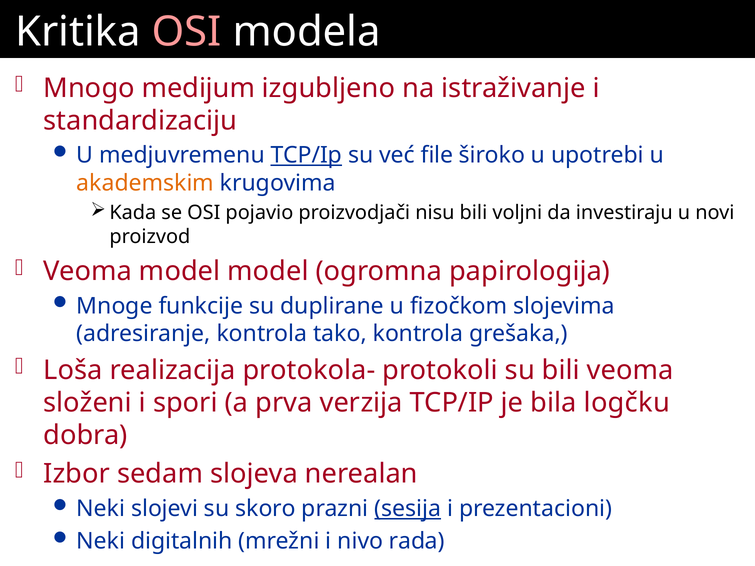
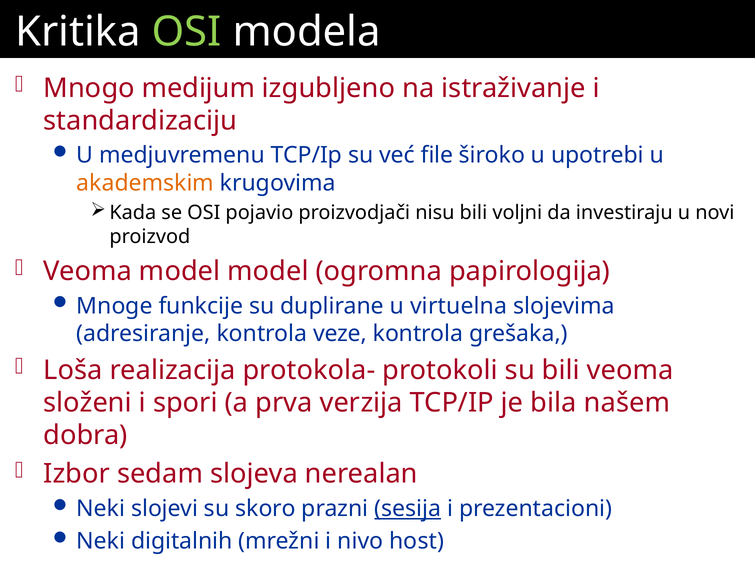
OSI colour: pink -> light green (187, 32)
TCP/Ip underline: present -> none (306, 155)
fizočkom: fizočkom -> virtuelna (459, 306)
tako: tako -> veze (340, 334)
logčku: logčku -> našem (627, 403)
rada: rada -> host (417, 541)
